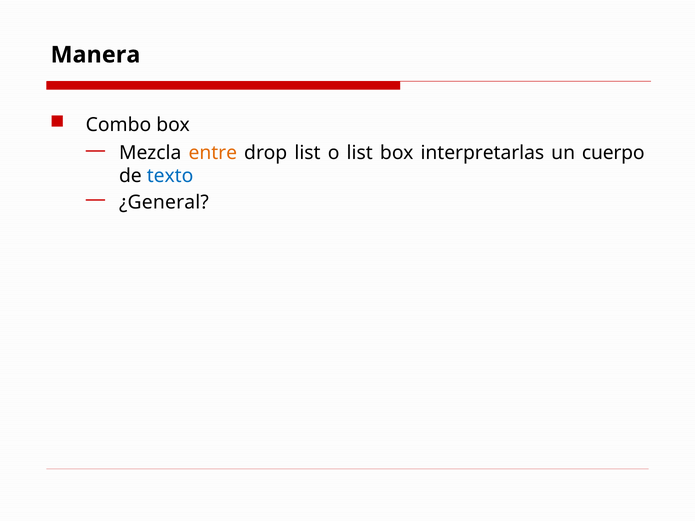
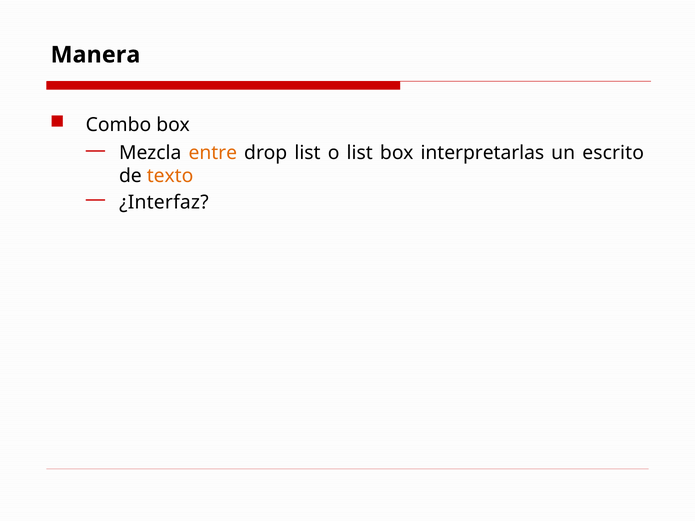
cuerpo: cuerpo -> escrito (613, 153)
texto colour: blue -> orange (170, 176)
¿General: ¿General -> ¿Interfaz (164, 202)
